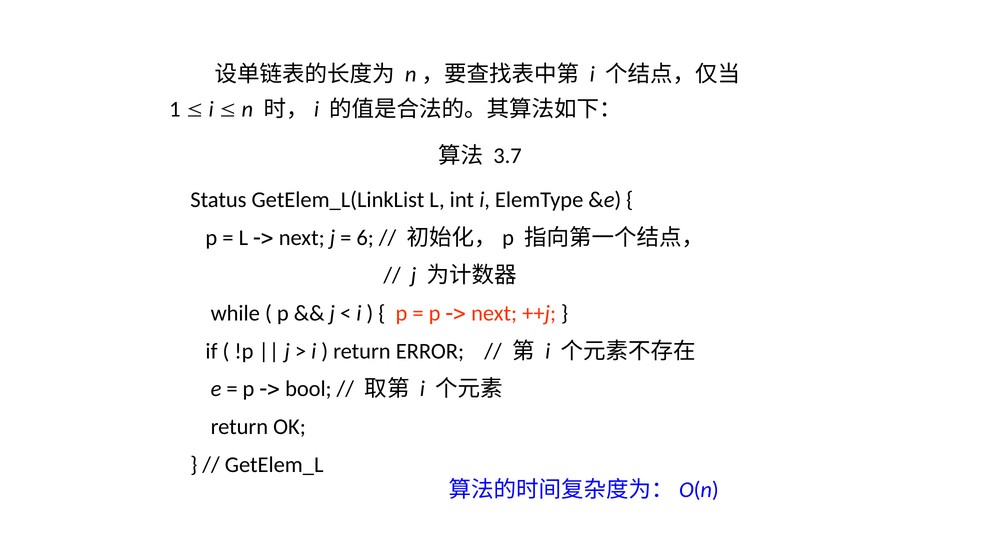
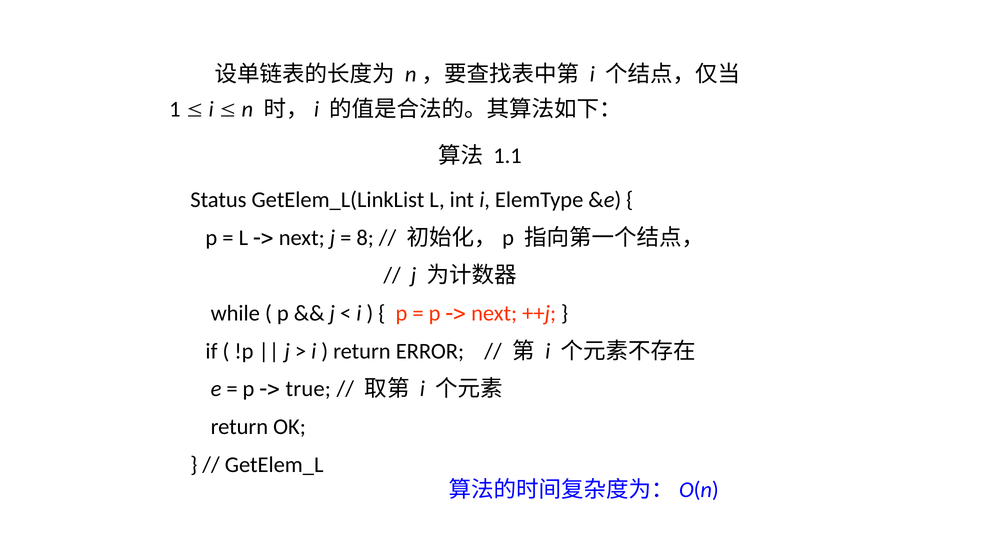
3.7: 3.7 -> 1.1 (508, 156)
6: 6 -> 8 (365, 238)
bool: bool -> true (308, 389)
